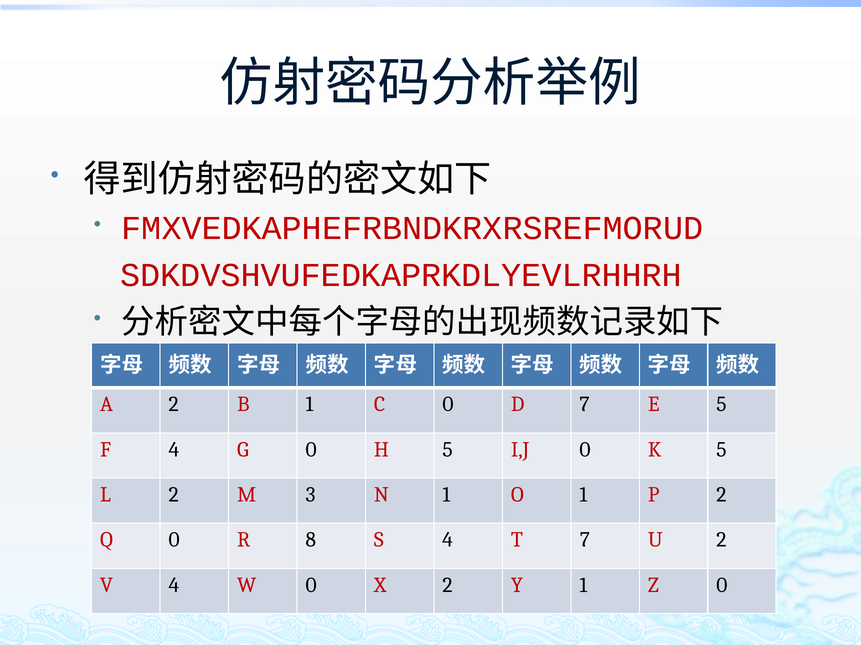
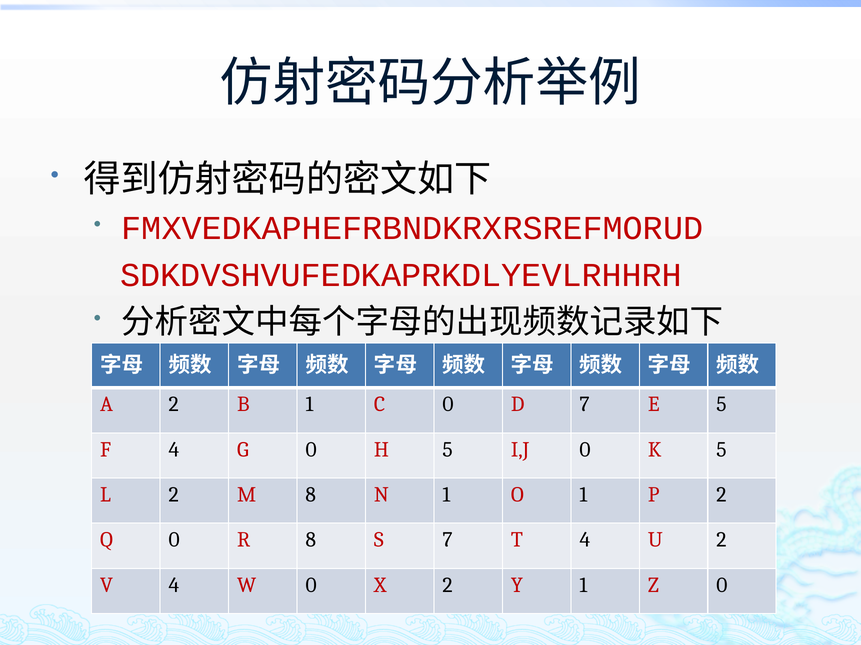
M 3: 3 -> 8 (311, 495)
S 4: 4 -> 7 (448, 540)
T 7: 7 -> 4 (585, 540)
